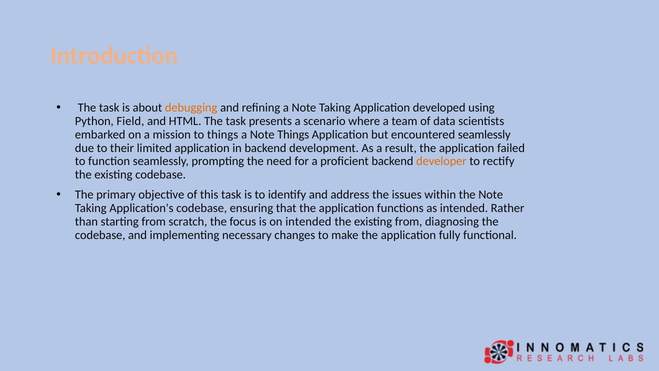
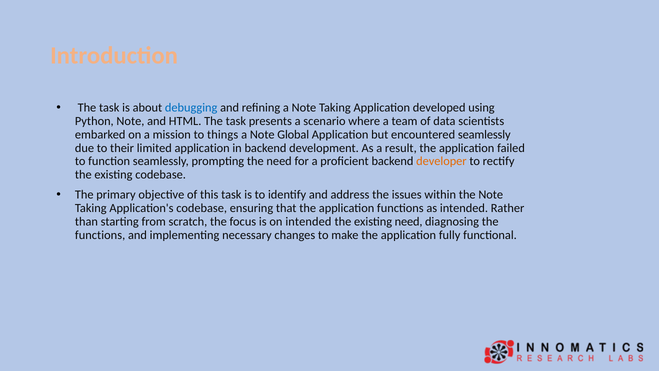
debugging colour: orange -> blue (191, 108)
Python Field: Field -> Note (130, 121)
Note Things: Things -> Global (293, 134)
existing from: from -> need (409, 221)
codebase: codebase -> functions (100, 235)
